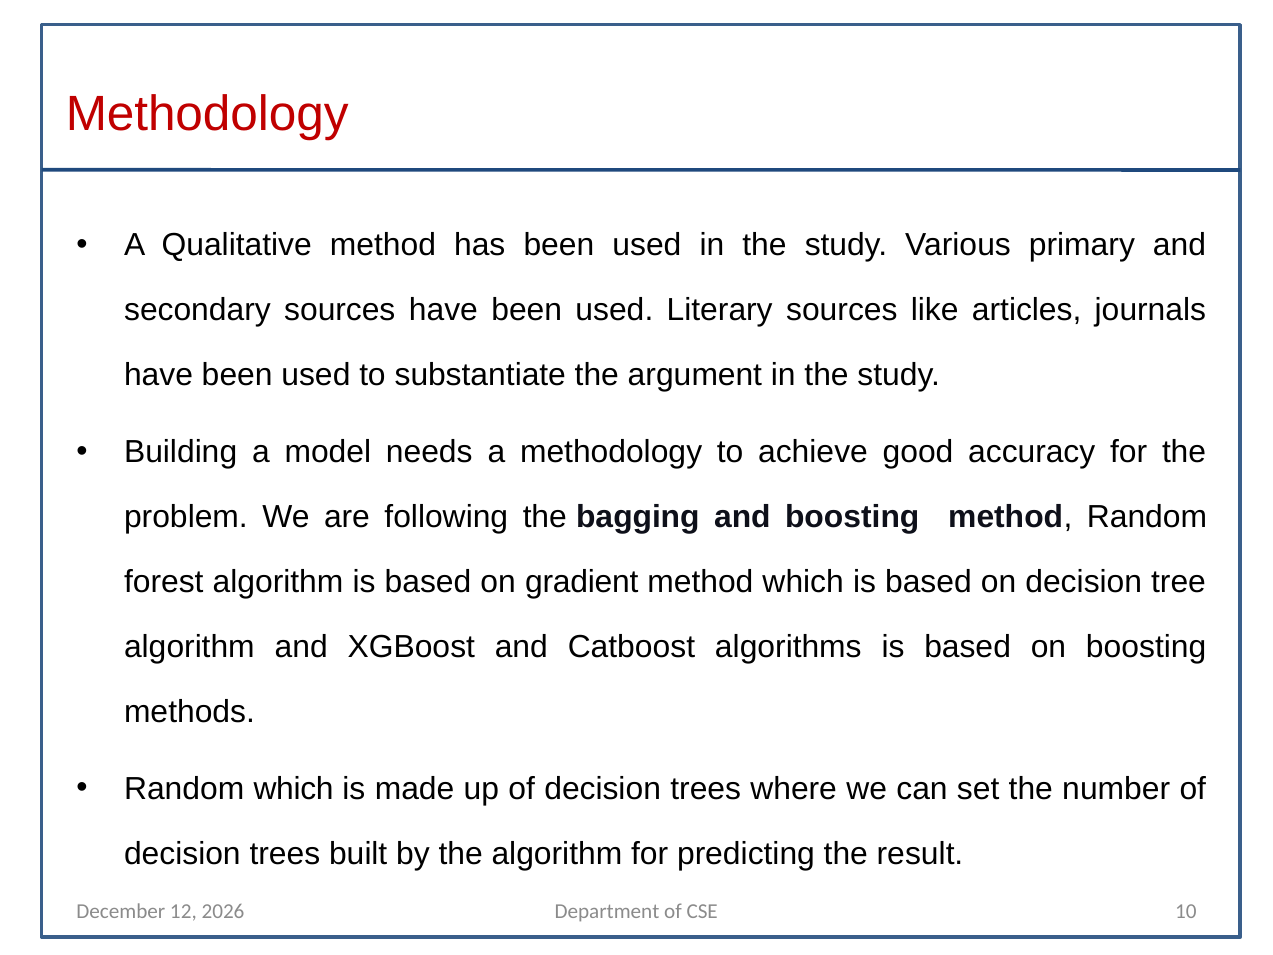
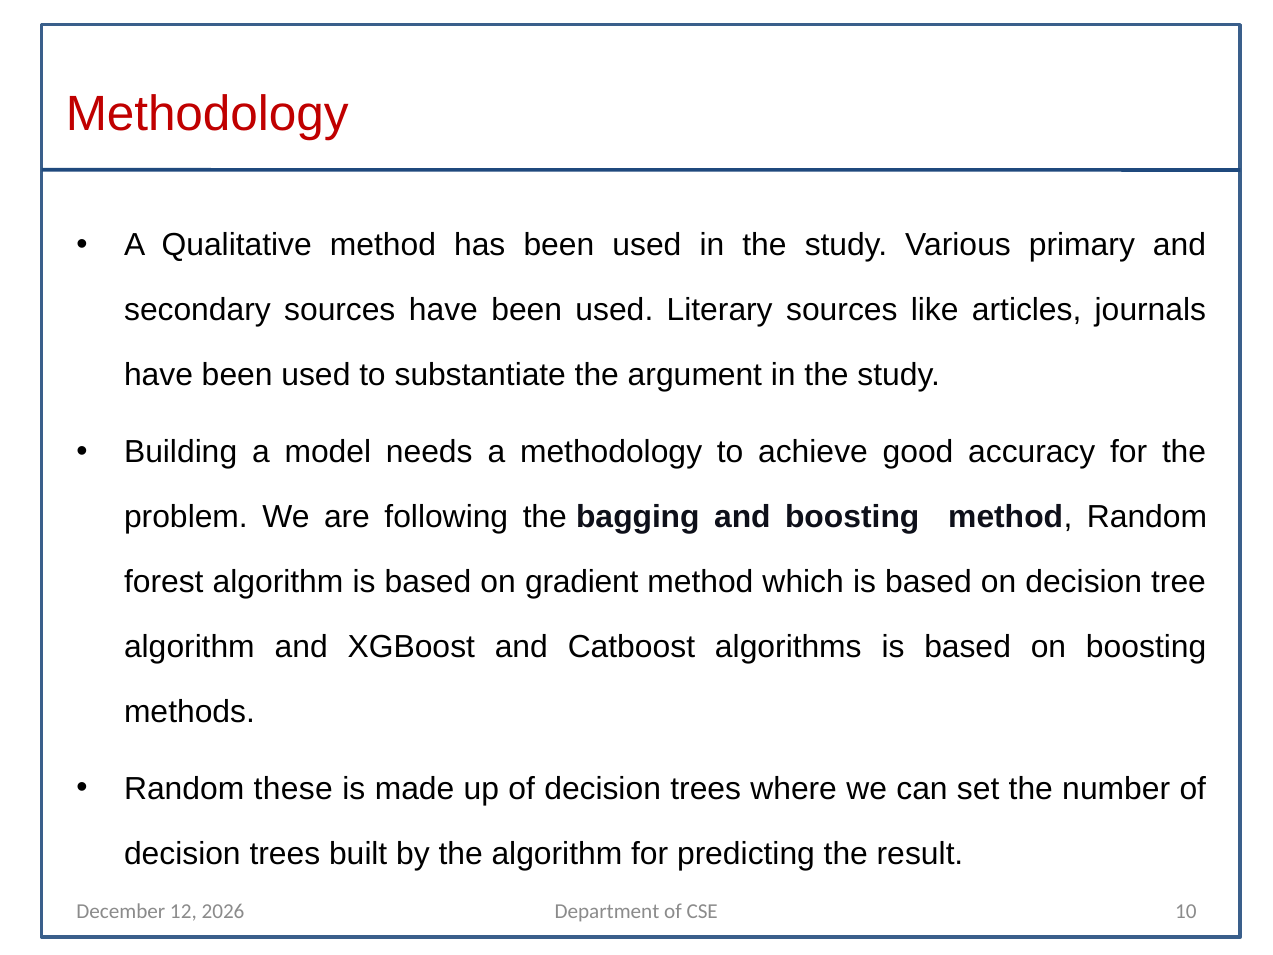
Random which: which -> these (293, 789)
